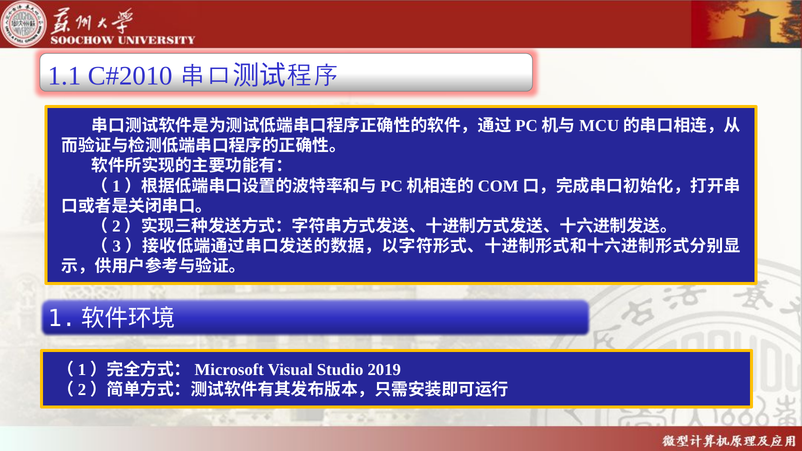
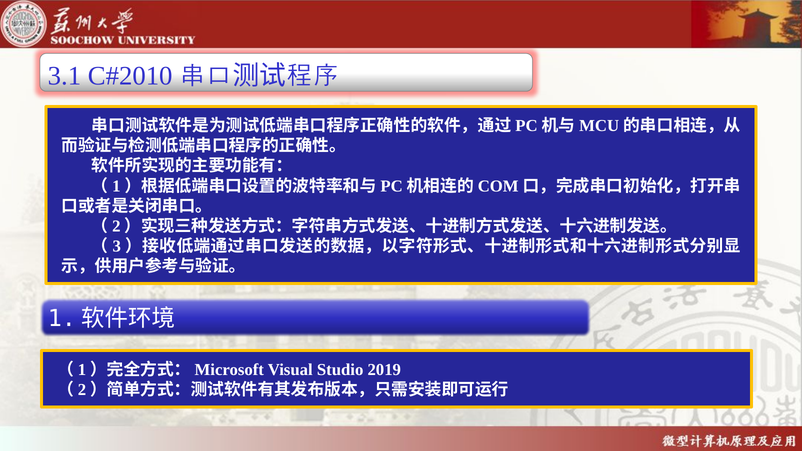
1.1: 1.1 -> 3.1 (64, 76)
